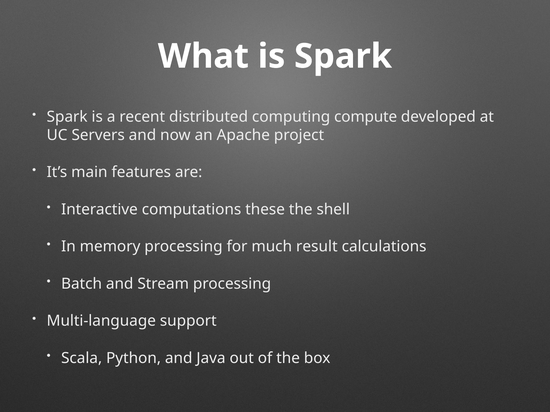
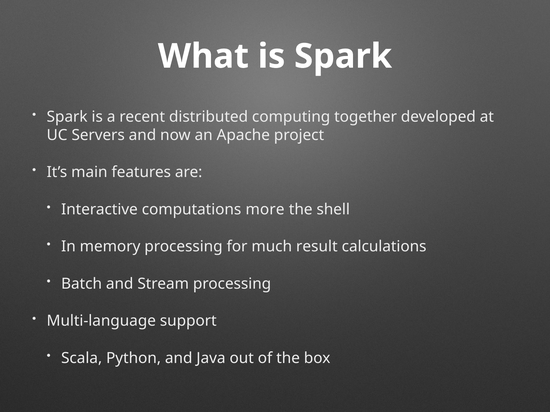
compute: compute -> together (366, 117)
these: these -> more (265, 210)
